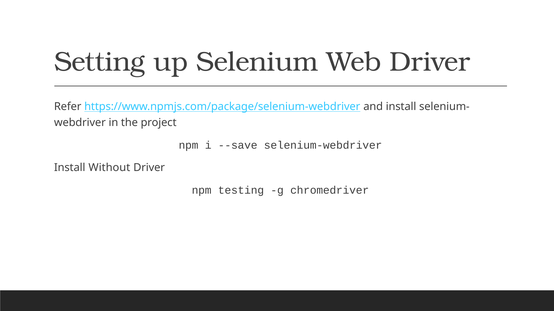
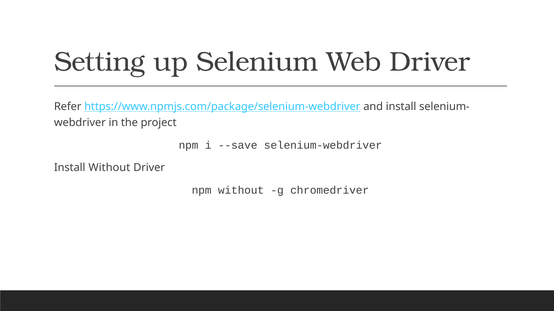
npm testing: testing -> without (241, 191)
